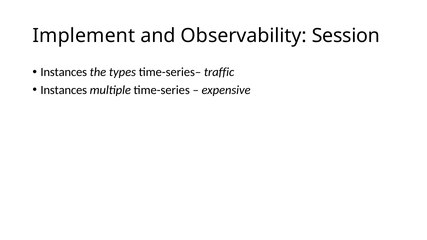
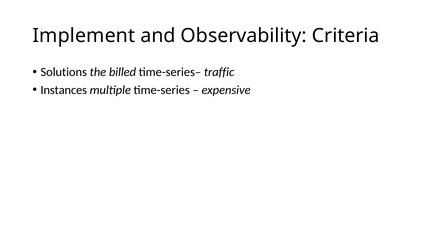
Session: Session -> Criteria (346, 36)
Instances: Instances -> Solutions (64, 72)
types: types -> billed (123, 72)
